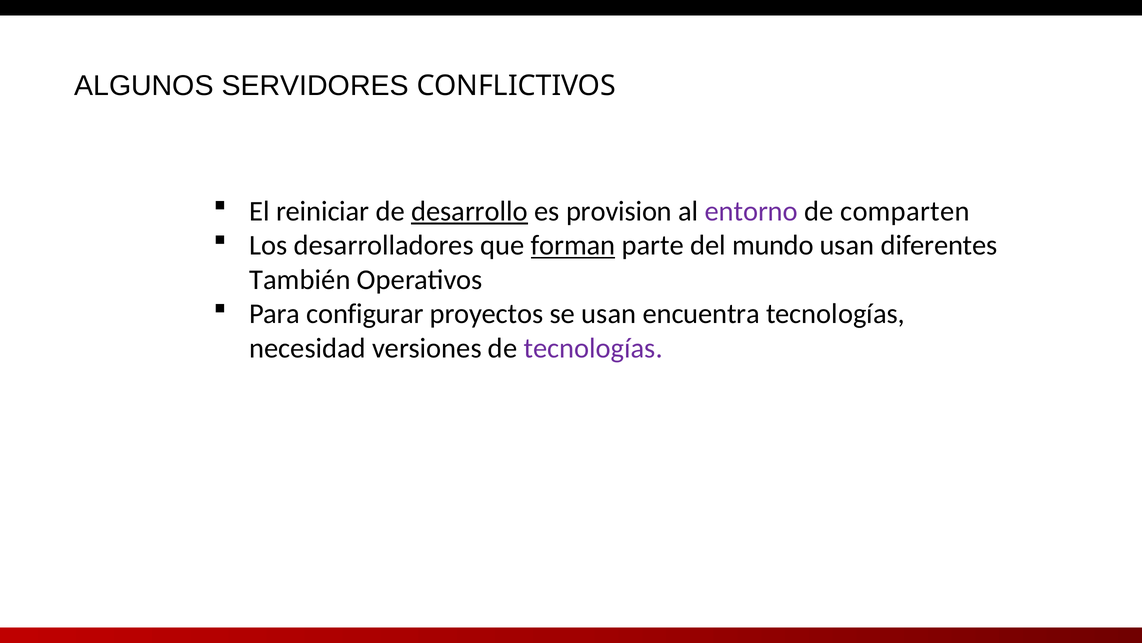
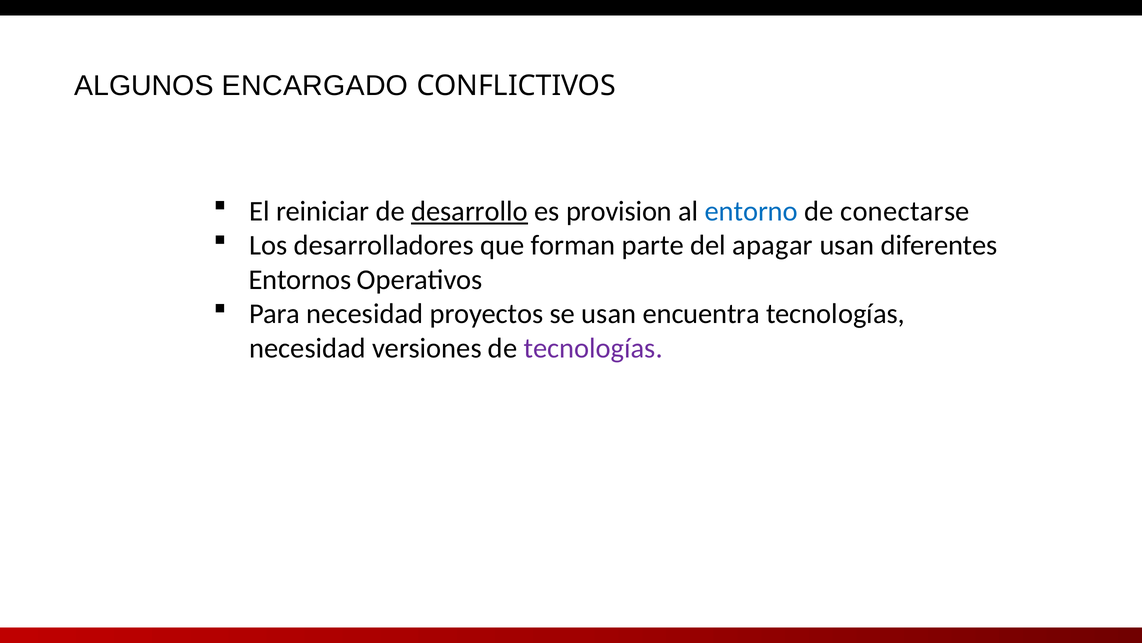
SERVIDORES: SERVIDORES -> ENCARGADO (315, 86)
entorno colour: purple -> blue (751, 211)
comparten: comparten -> conectarse (905, 211)
forman underline: present -> none (573, 245)
mundo: mundo -> apagar (773, 245)
También: También -> Entornos (300, 279)
Para configurar: configurar -> necesidad (365, 314)
